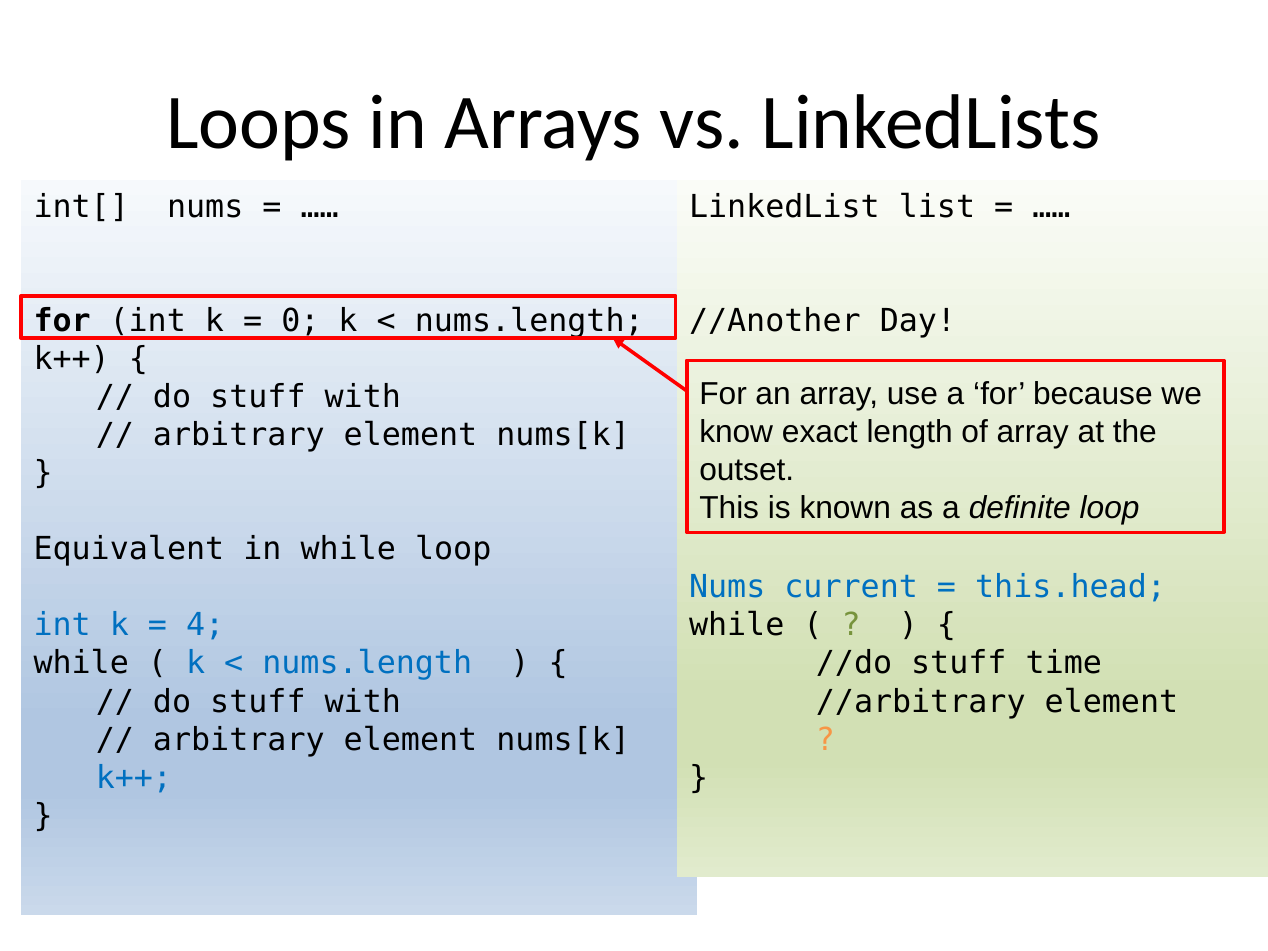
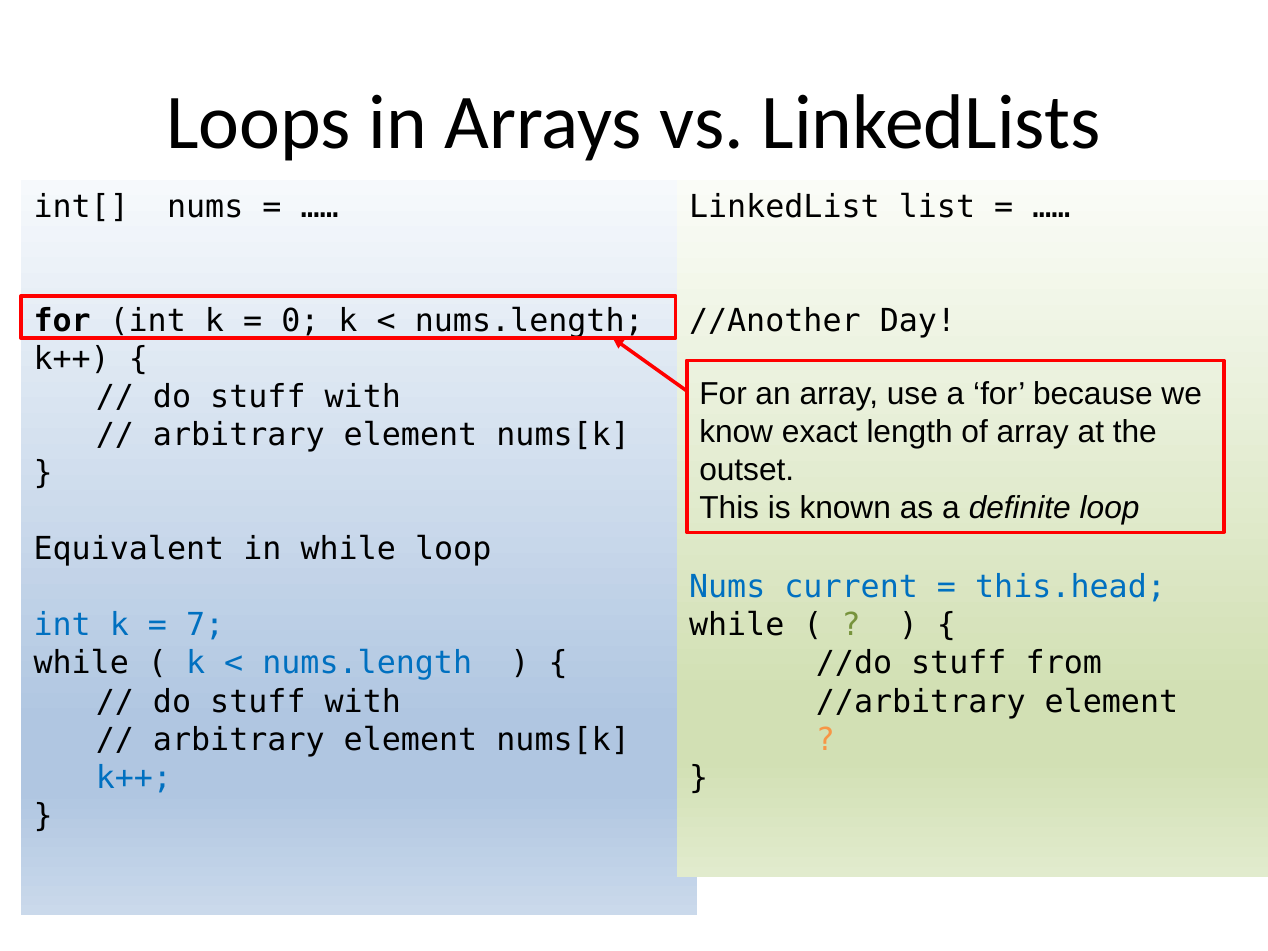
4: 4 -> 7 (205, 625)
time: time -> from (1064, 664)
